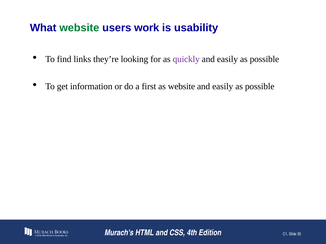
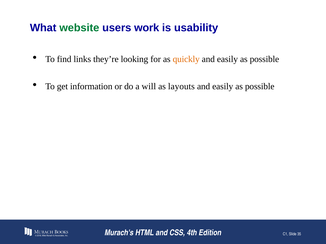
quickly colour: purple -> orange (186, 59)
first: first -> will (149, 87)
as website: website -> layouts (181, 87)
